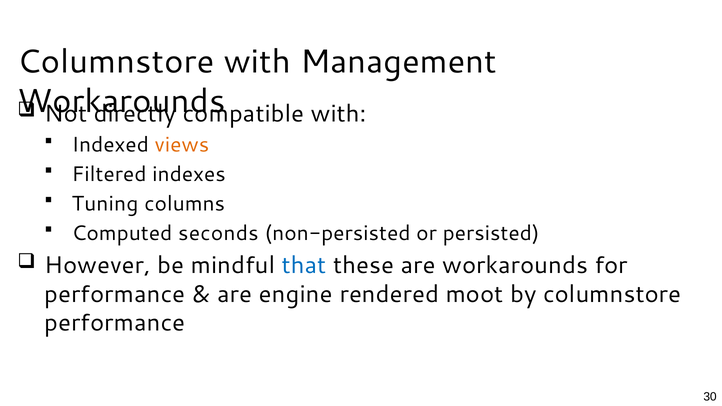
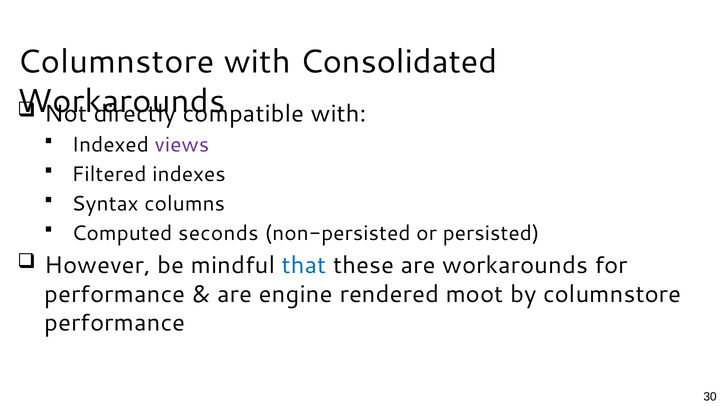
Management: Management -> Consolidated (399, 62)
views colour: orange -> purple (182, 145)
Tuning: Tuning -> Syntax (105, 204)
